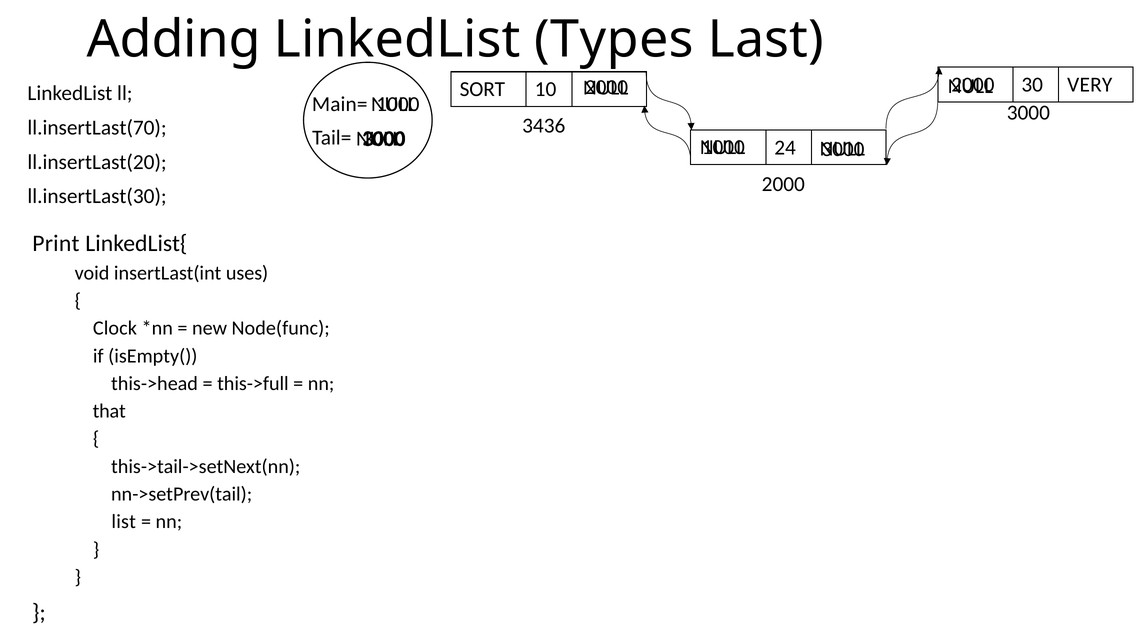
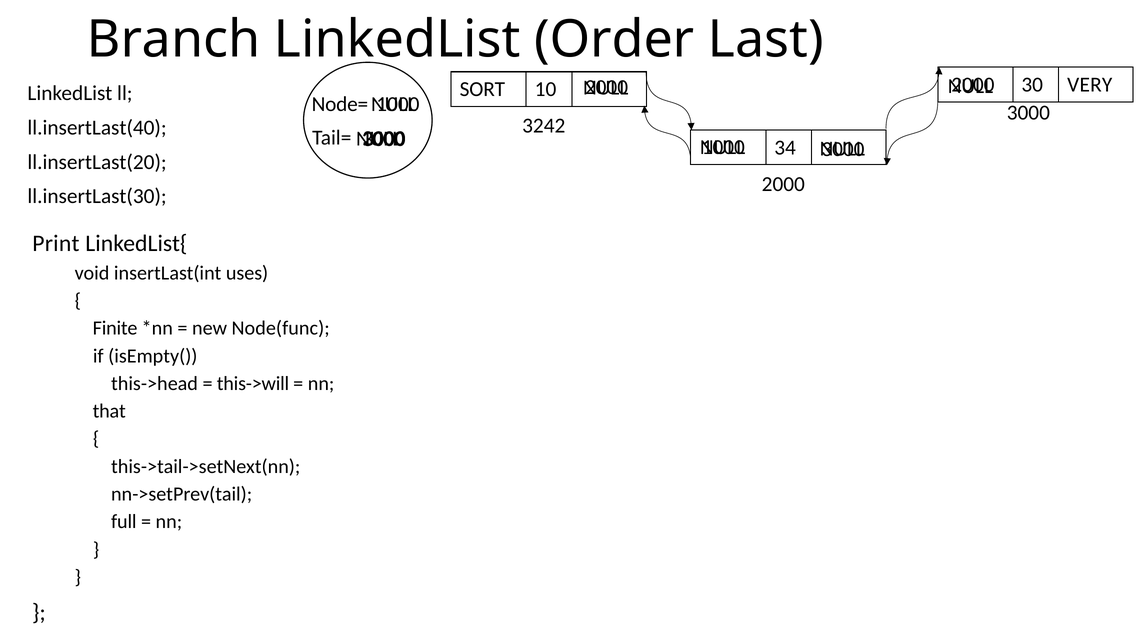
Adding: Adding -> Branch (174, 39)
Types: Types -> Order (614, 39)
Main=: Main= -> Node= (340, 104)
3436: 3436 -> 3242 (544, 126)
ll.insertLast(70: ll.insertLast(70 -> ll.insertLast(40 (97, 128)
24: 24 -> 34 (785, 148)
Clock: Clock -> Finite (115, 329)
this->full: this->full -> this->will (253, 384)
list: list -> full (124, 522)
